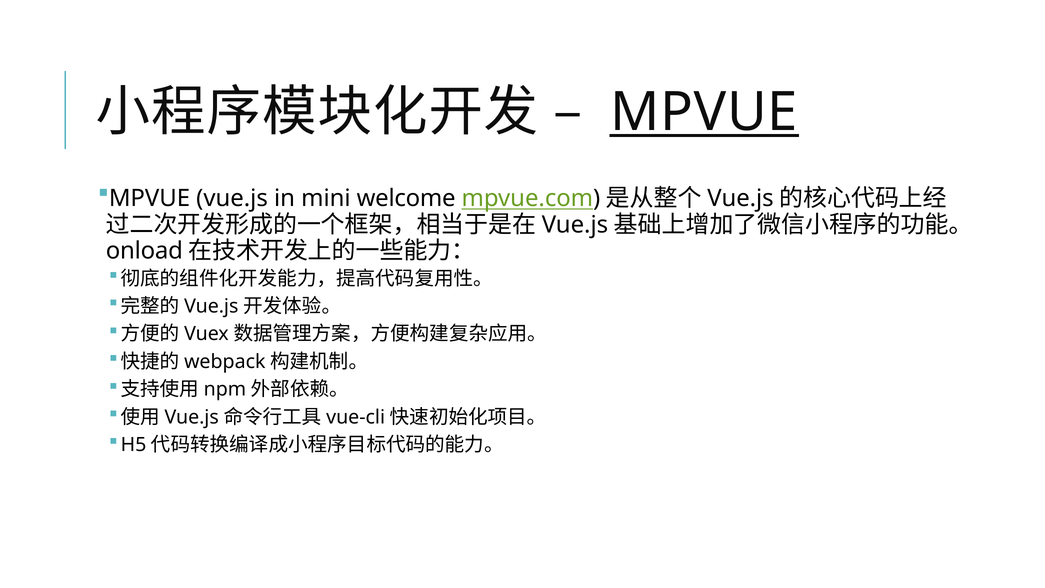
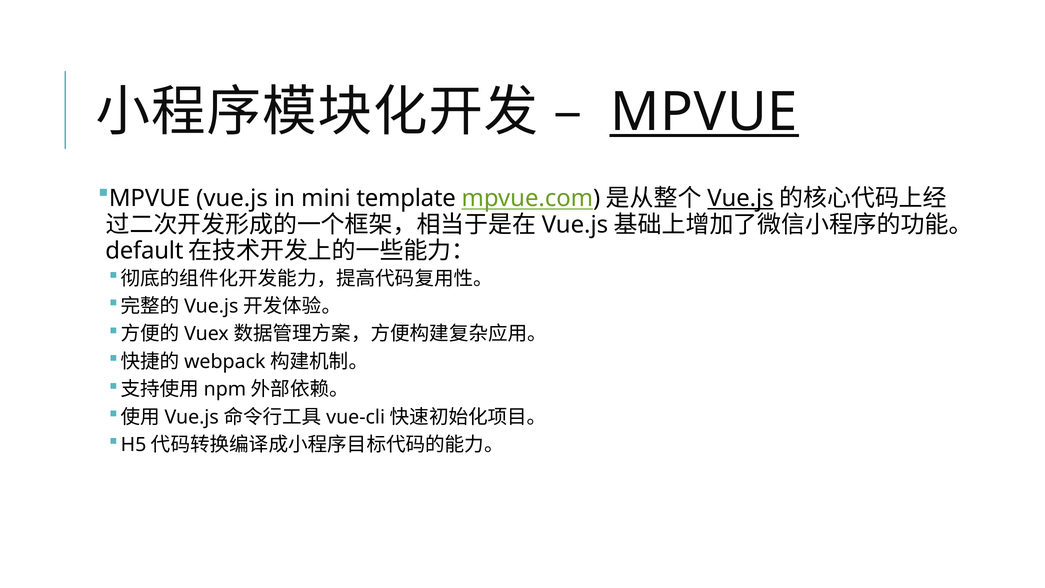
welcome: welcome -> template (406, 198)
Vue.js underline: none -> present (740, 198)
onload: onload -> default (144, 251)
